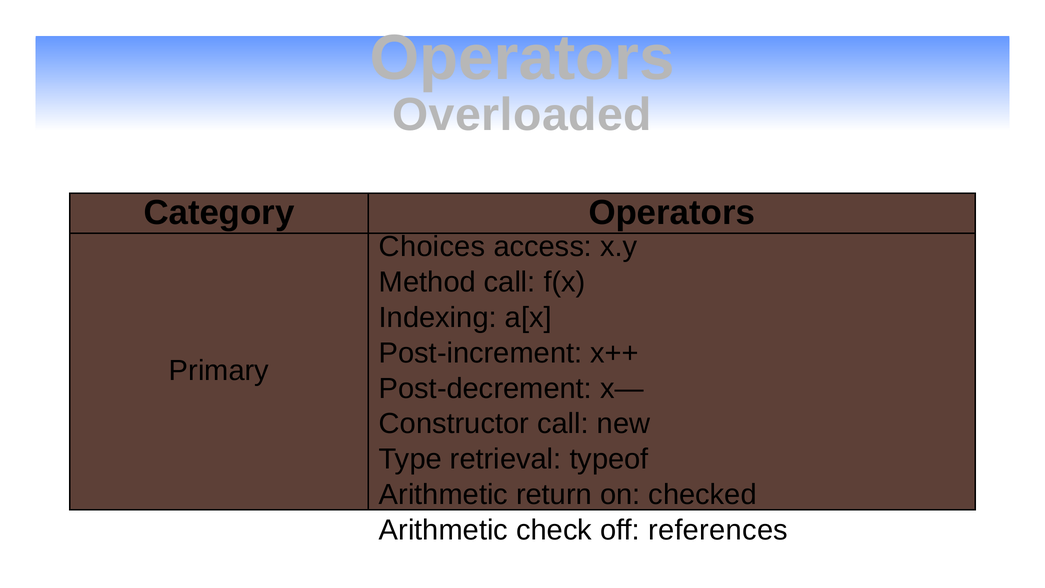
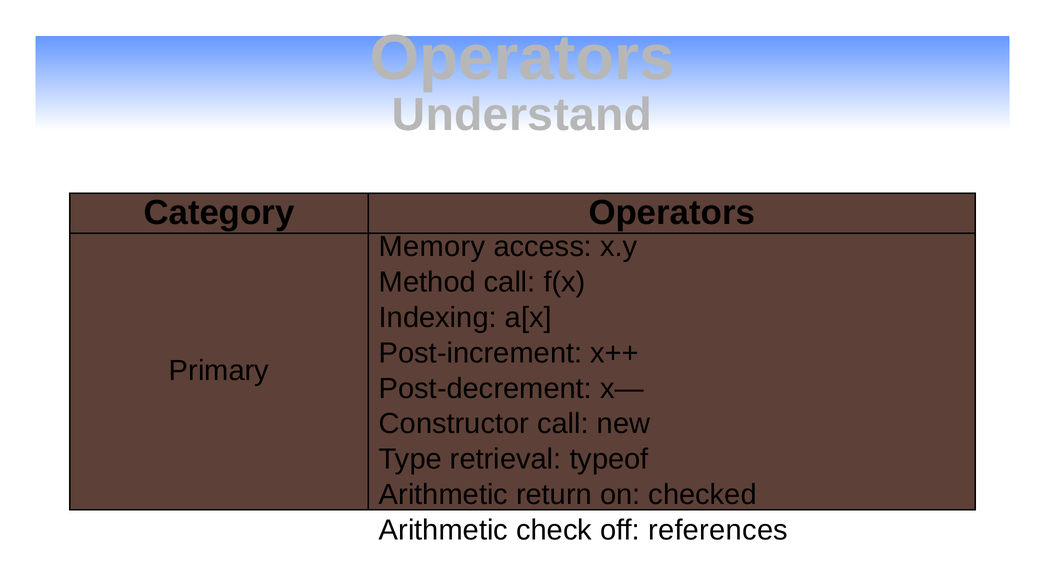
Overloaded: Overloaded -> Understand (522, 115)
Choices: Choices -> Memory (432, 247)
